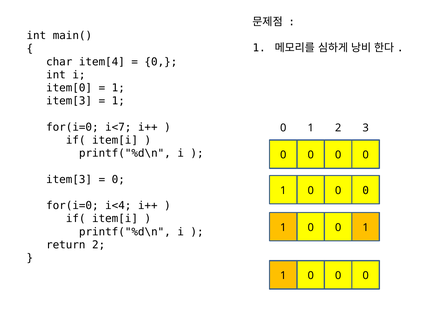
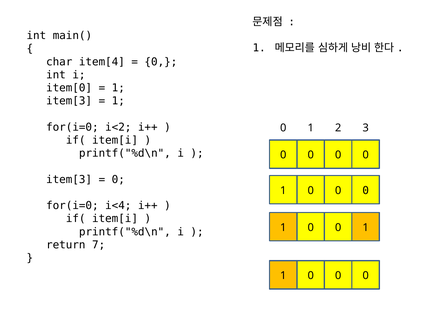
i<7: i<7 -> i<2 (118, 127)
return 2: 2 -> 7 (99, 245)
